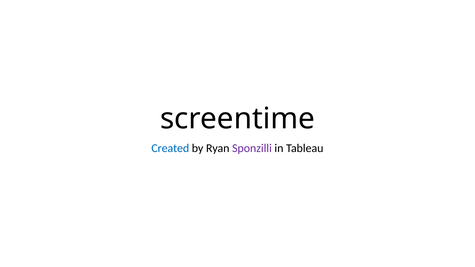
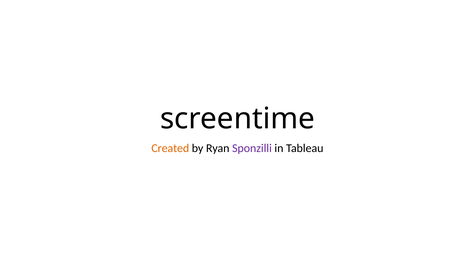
Created colour: blue -> orange (170, 148)
